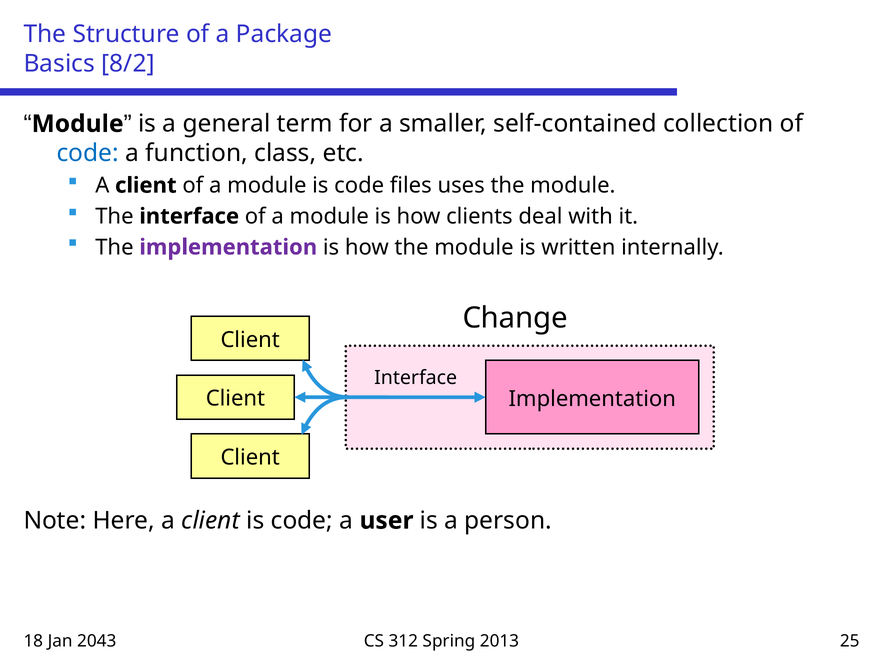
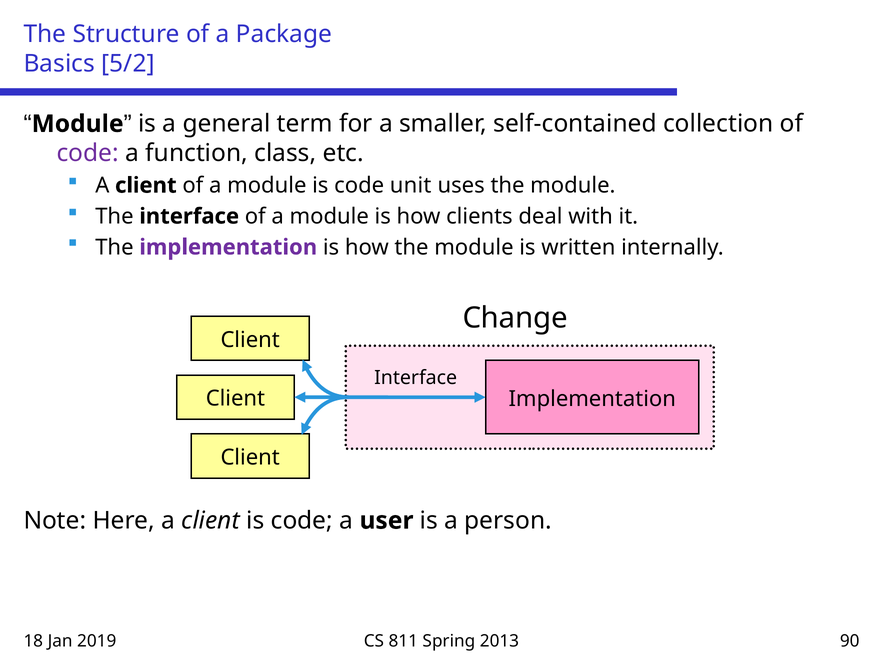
8/2: 8/2 -> 5/2 (128, 63)
code colour: blue -> purple (88, 153)
files: files -> unit (411, 186)
2043: 2043 -> 2019 (97, 641)
312: 312 -> 811 (403, 641)
25: 25 -> 90 (850, 641)
